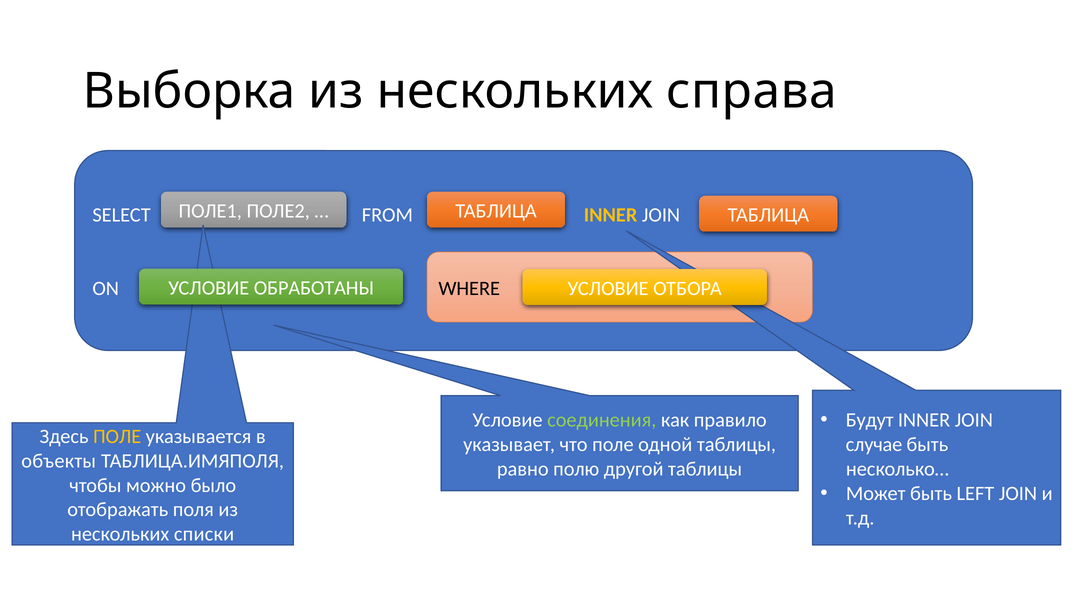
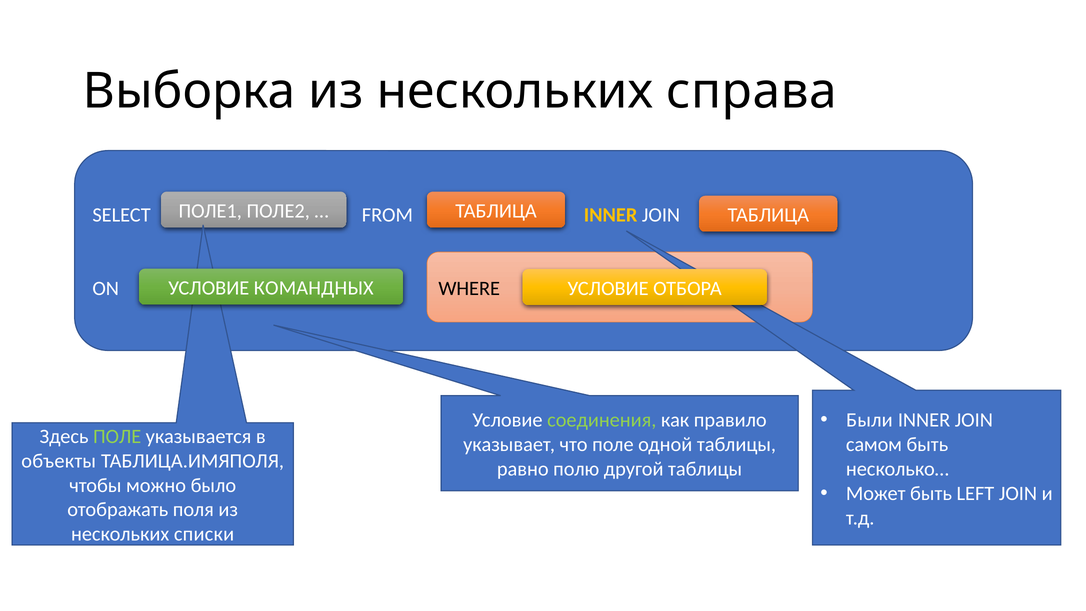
ОБРАБОТАНЫ: ОБРАБОТАНЫ -> КОМАНДНЫХ (314, 288)
Будут: Будут -> Были (869, 420)
ПОЛЕ colour: yellow -> light green (117, 436)
случае: случае -> самом (874, 445)
